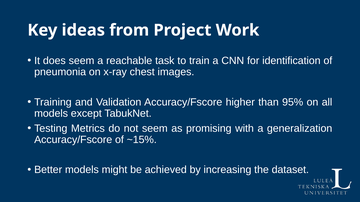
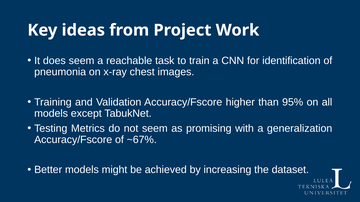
~15%: ~15% -> ~67% (142, 140)
